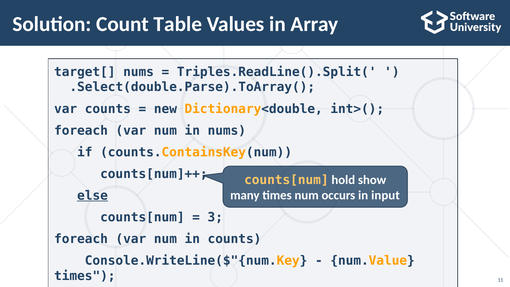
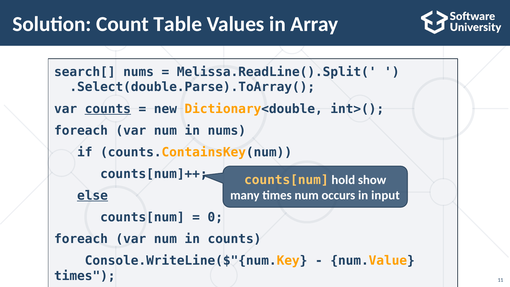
target[: target[ -> search[ (85, 72)
Triples.ReadLine().Split(: Triples.ReadLine().Split( -> Melissa.ReadLine().Split( (277, 72)
counts underline: none -> present (108, 109)
3: 3 -> 0 (215, 217)
